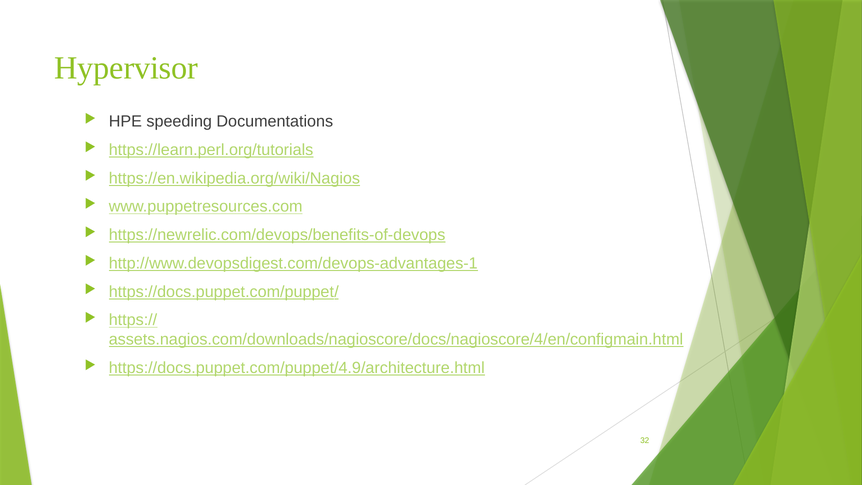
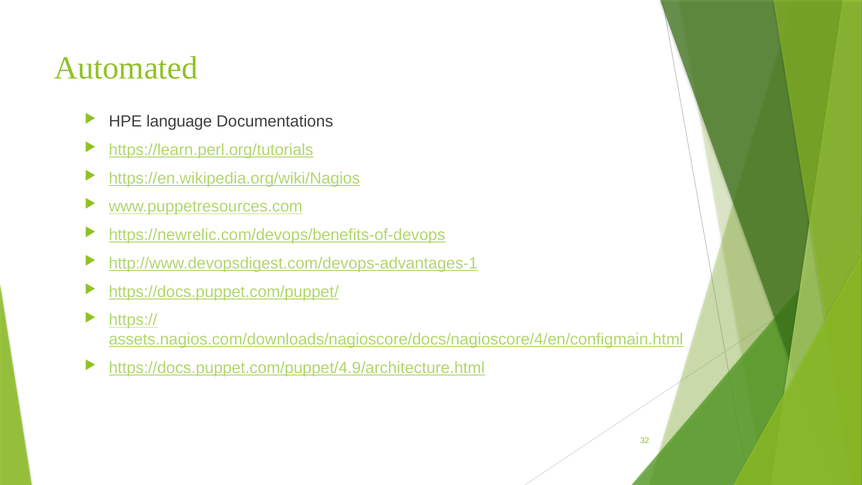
Hypervisor: Hypervisor -> Automated (126, 68)
speeding: speeding -> language (179, 121)
